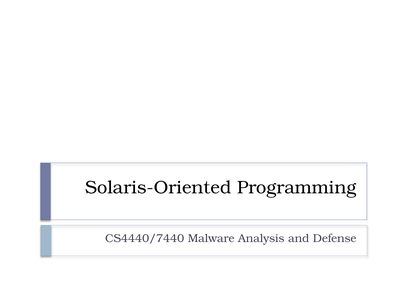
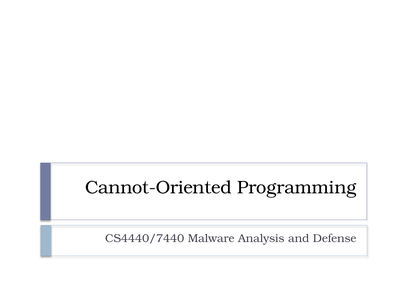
Solaris-Oriented: Solaris-Oriented -> Cannot-Oriented (158, 188)
